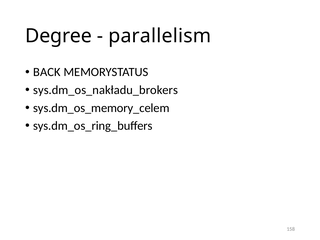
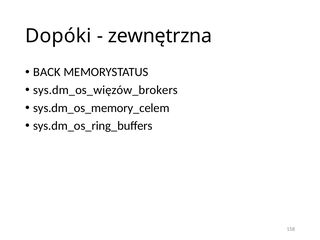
Degree: Degree -> Dopóki (58, 36)
parallelism: parallelism -> zewnętrzna (160, 36)
sys.dm_os_nakładu_brokers: sys.dm_os_nakładu_brokers -> sys.dm_os_więzów_brokers (106, 90)
